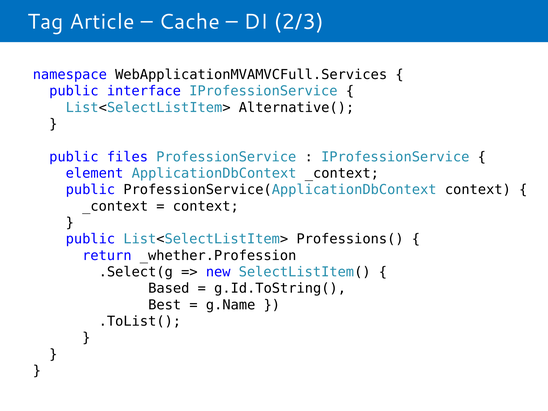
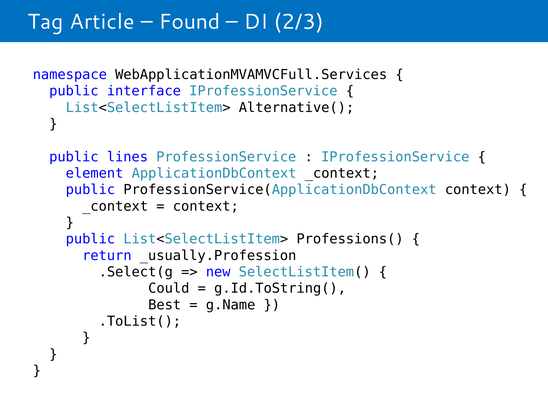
Cache: Cache -> Found (190, 22)
files: files -> lines (127, 157)
_whether.Profession: _whether.Profession -> _usually.Profession (218, 256)
Based: Based -> Could (169, 288)
